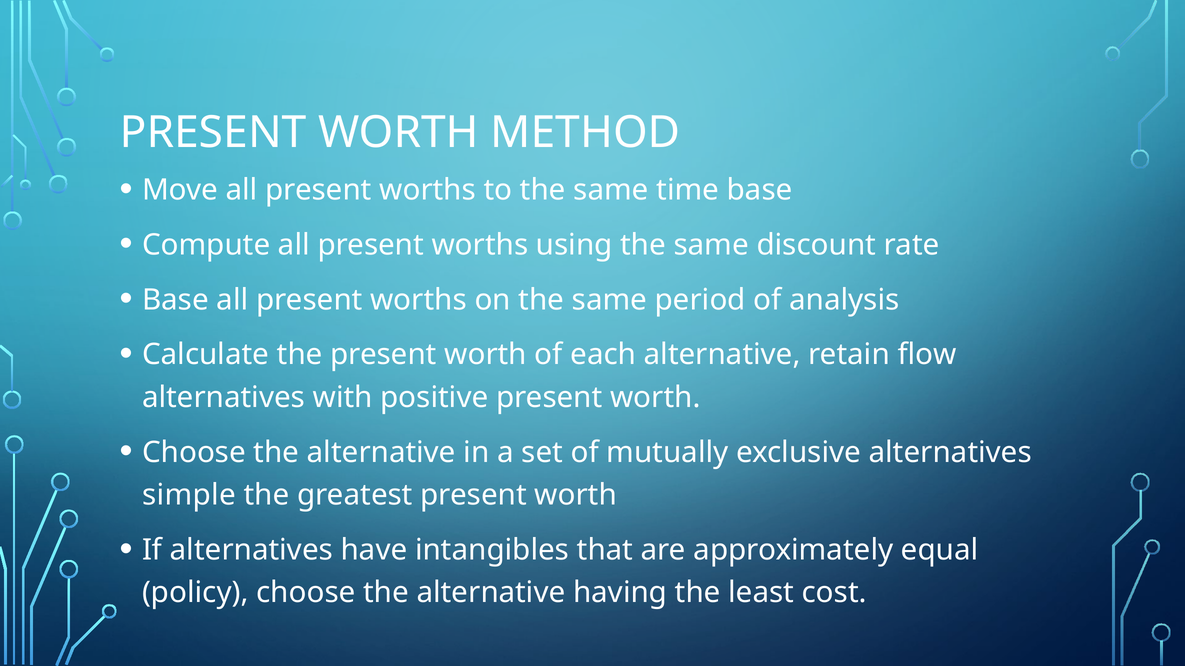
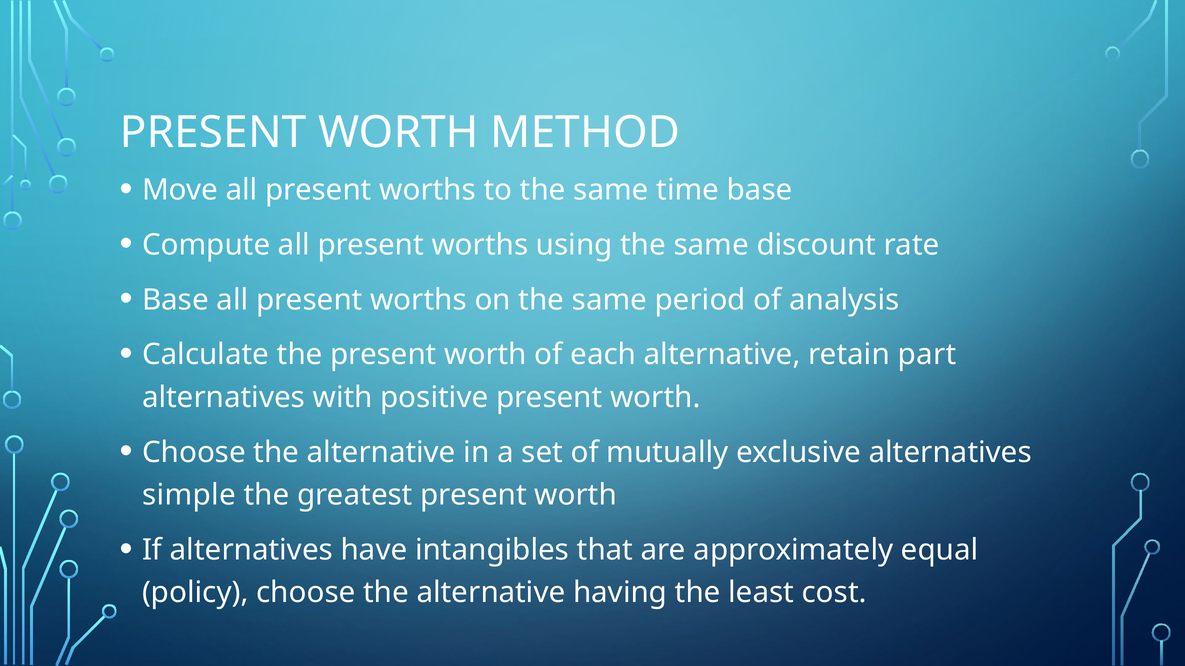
flow: flow -> part (927, 355)
